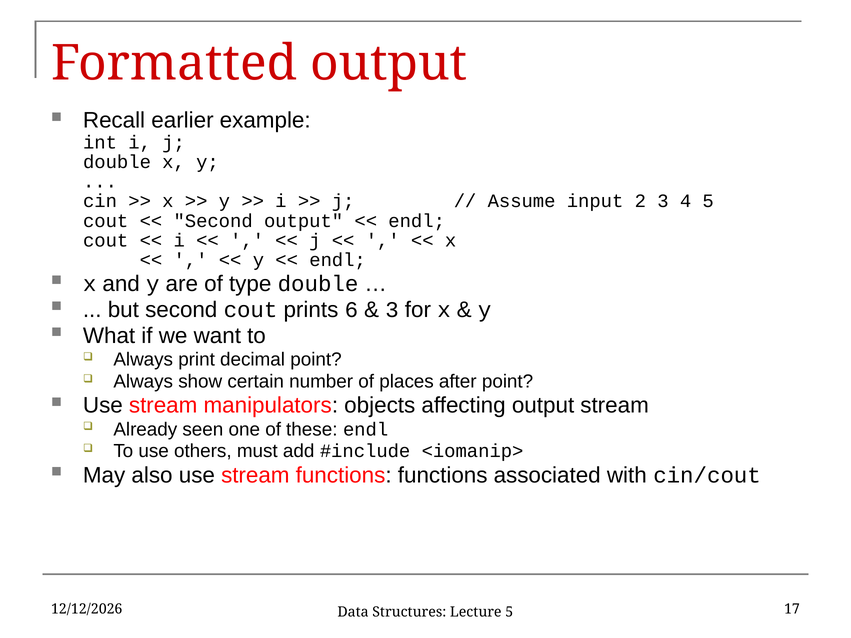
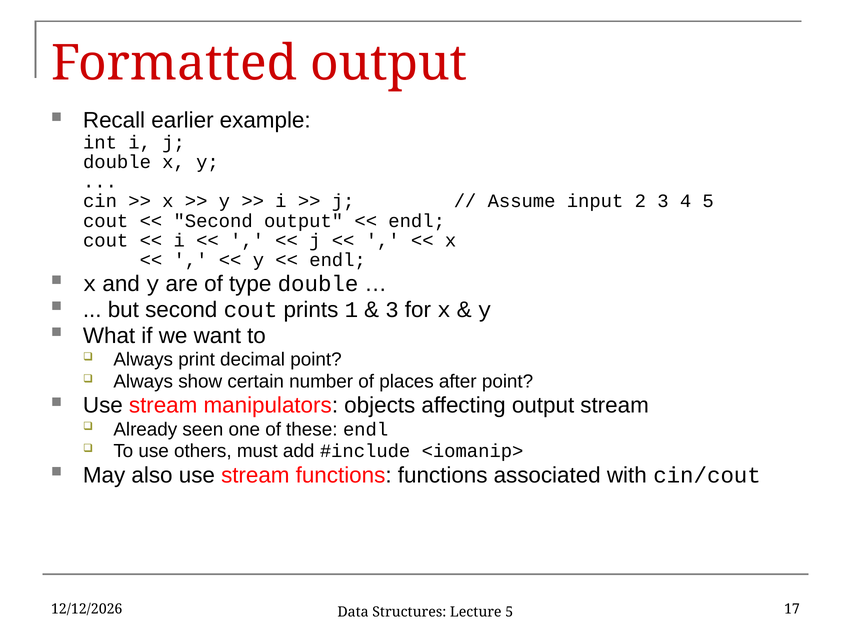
6: 6 -> 1 (351, 310)
